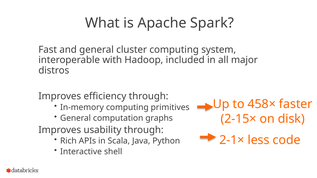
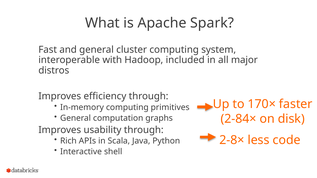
458×: 458× -> 170× (262, 104)
2-15×: 2-15× -> 2-84× (238, 119)
2-1×: 2-1× -> 2-8× (232, 140)
